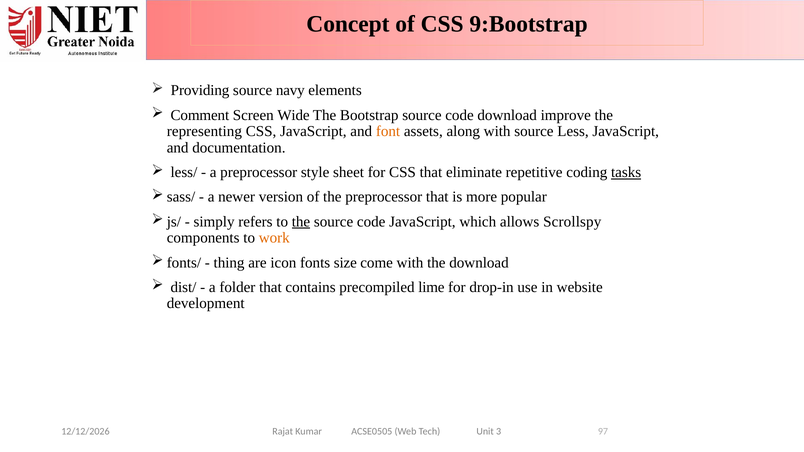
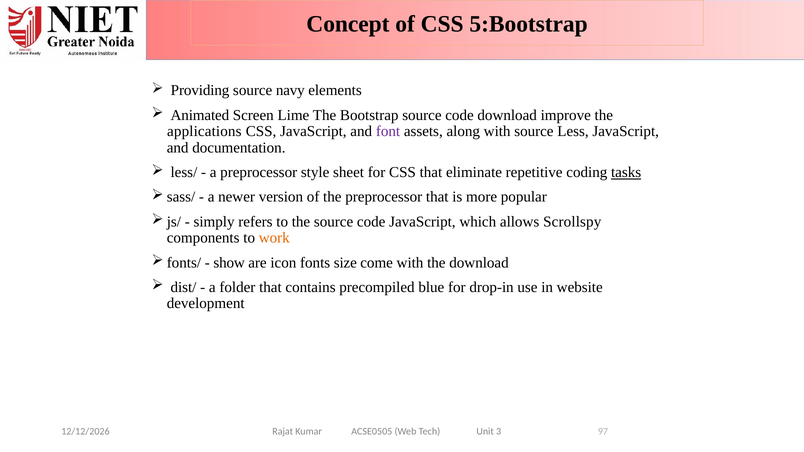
9:Bootstrap: 9:Bootstrap -> 5:Bootstrap (529, 24)
Comment: Comment -> Animated (200, 115)
Wide: Wide -> Lime (293, 115)
representing: representing -> applications (204, 131)
font colour: orange -> purple (388, 131)
the underline: present -> none (301, 222)
thing: thing -> show (229, 263)
lime: lime -> blue (431, 287)
